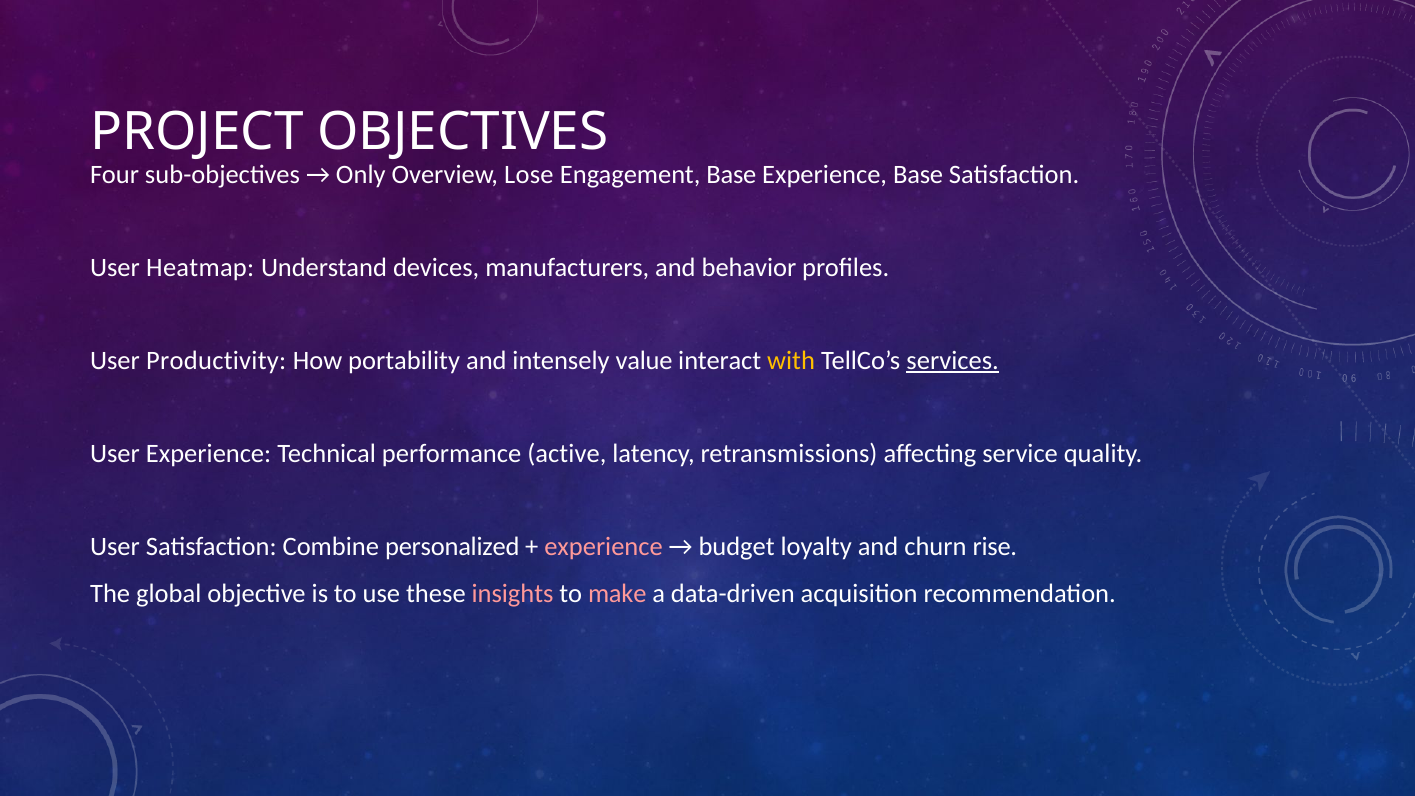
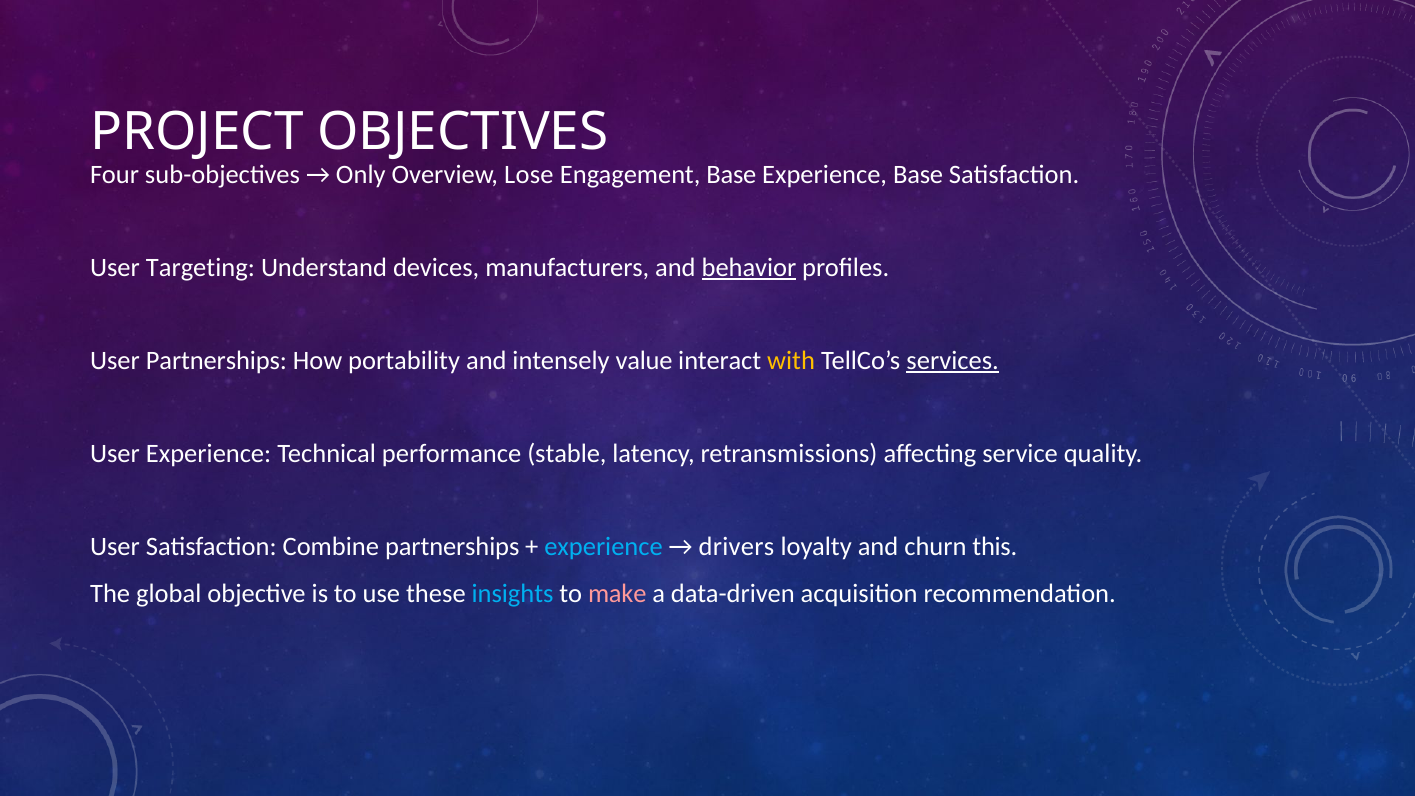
Heatmap: Heatmap -> Targeting (200, 268)
behavior underline: none -> present (749, 268)
User Productivity: Productivity -> Partnerships (216, 361)
active: active -> stable (567, 454)
Combine personalized: personalized -> partnerships (452, 547)
experience colour: pink -> light blue (604, 547)
budget: budget -> drivers (736, 547)
rise: rise -> this (995, 547)
insights colour: pink -> light blue (513, 594)
